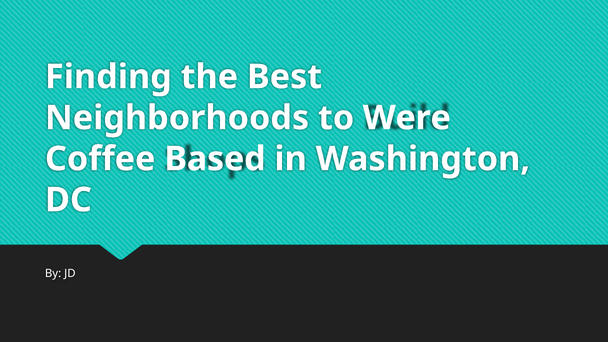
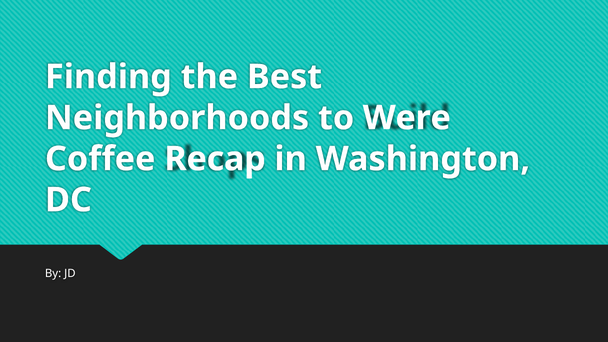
Based: Based -> Recap (215, 159)
